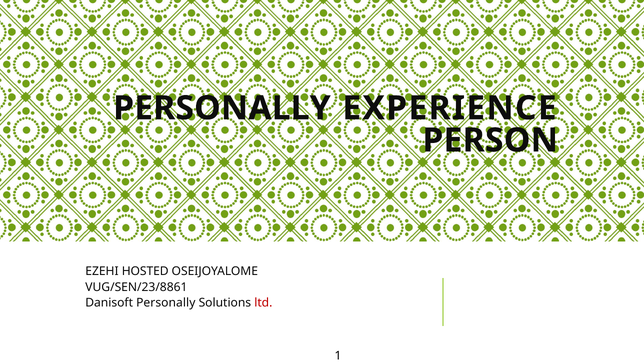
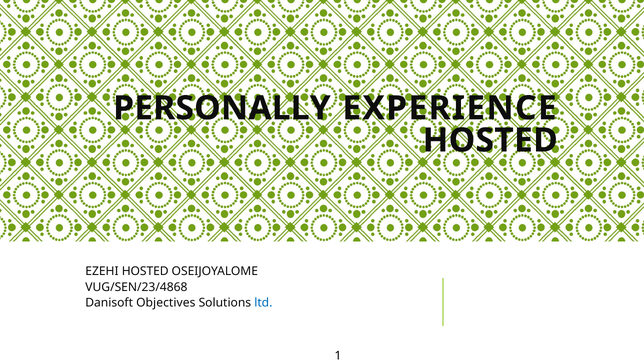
PERSON: PERSON -> HOSTED (490, 141)
VUG/SEN/23/8861: VUG/SEN/23/8861 -> VUG/SEN/23/4868 (136, 287)
Danisoft Personally: Personally -> Objectives (166, 303)
ltd colour: red -> blue (263, 303)
